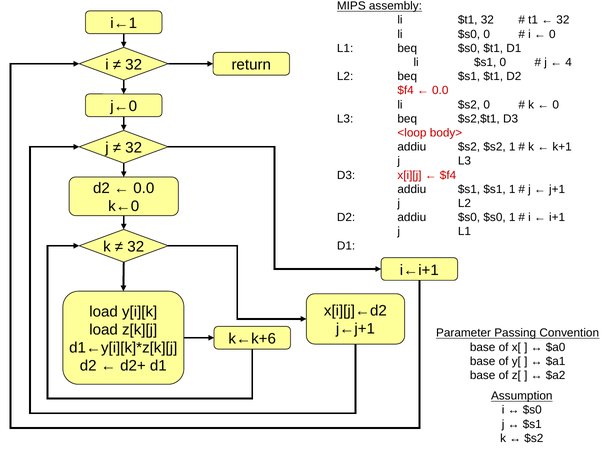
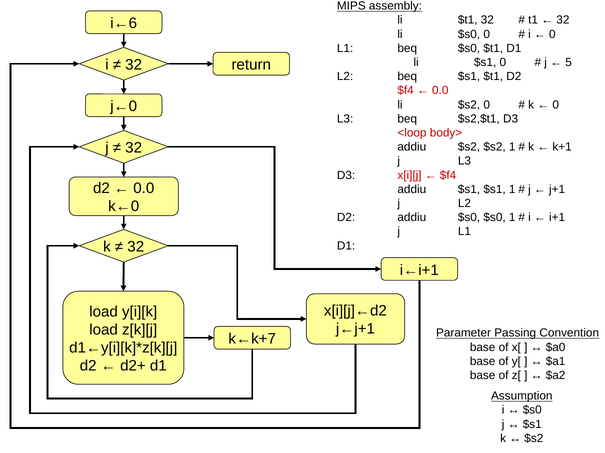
i←1: i←1 -> i←6 (124, 23)
4: 4 -> 5 (569, 62)
k←k+6: k←k+6 -> k←k+7 (252, 339)
